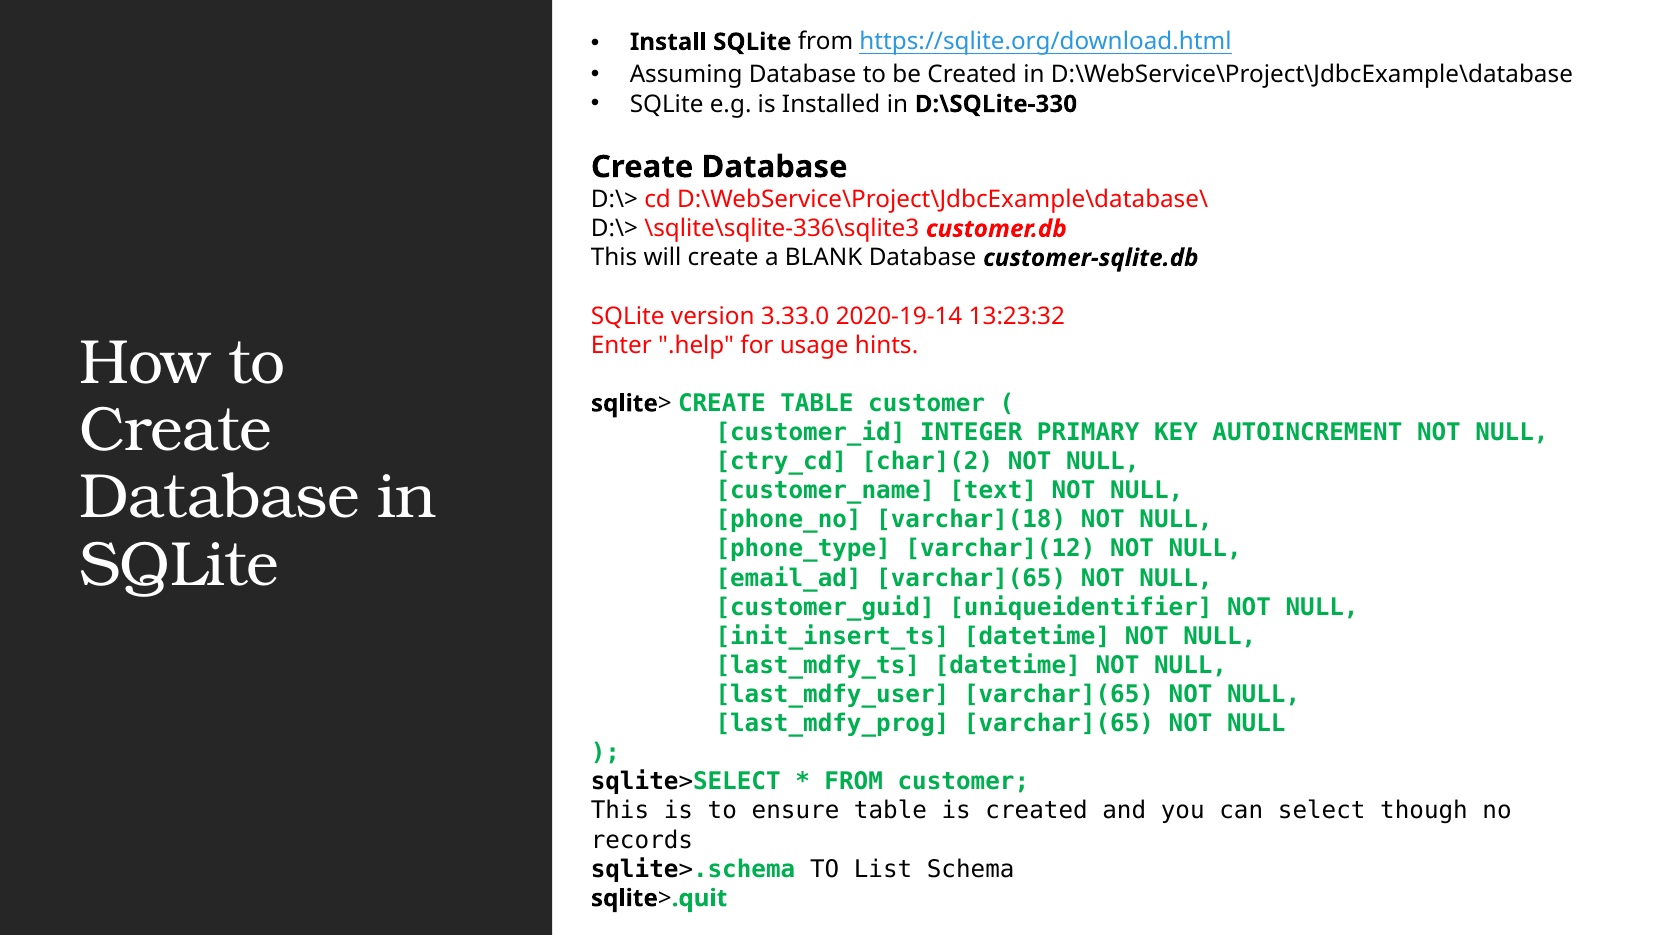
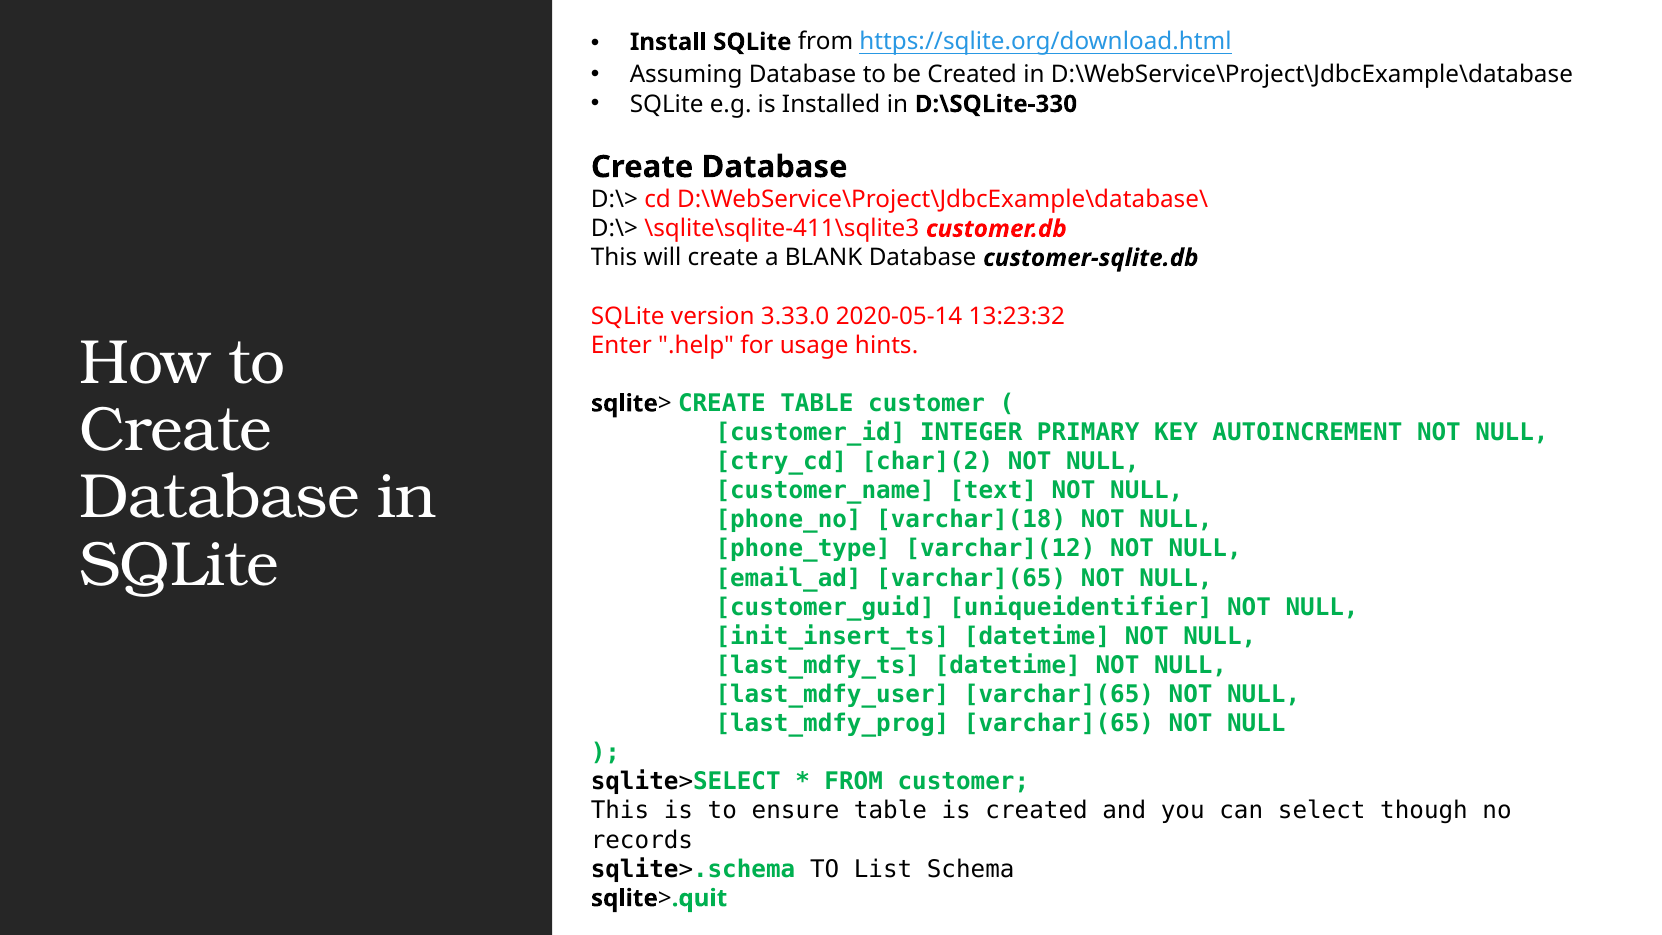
\sqlite\sqlite-336\sqlite3: \sqlite\sqlite-336\sqlite3 -> \sqlite\sqlite-411\sqlite3 (782, 229)
2020-19-14: 2020-19-14 -> 2020-05-14 (899, 316)
